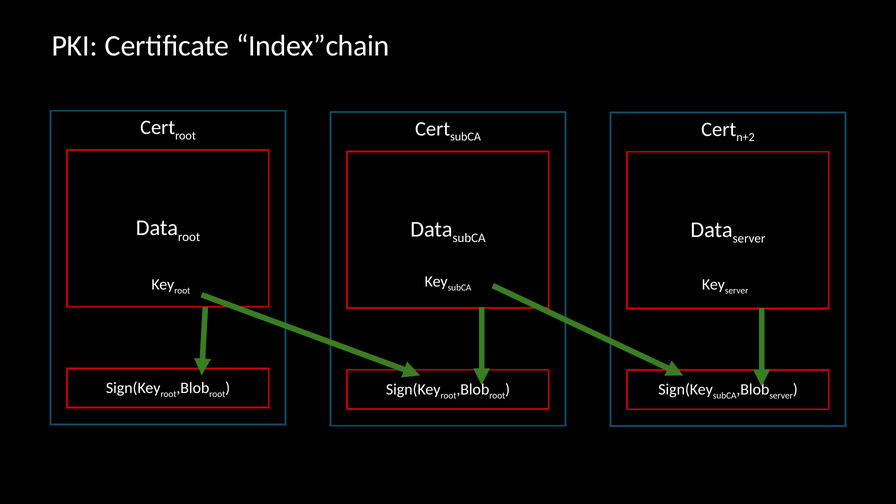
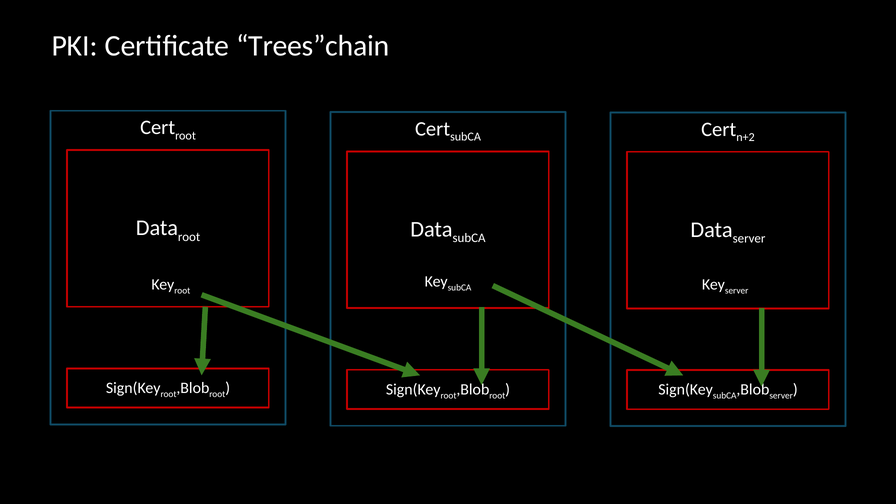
Index”chain: Index”chain -> Trees”chain (313, 46)
